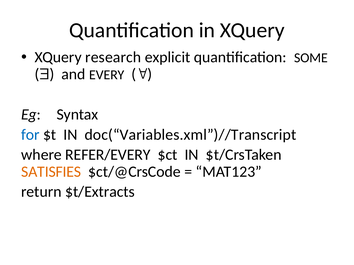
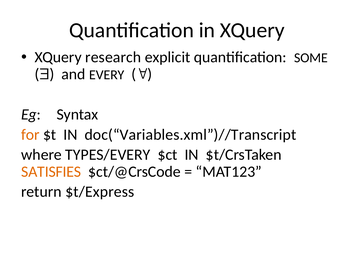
for colour: blue -> orange (30, 135)
REFER/EVERY: REFER/EVERY -> TYPES/EVERY (108, 155)
$t/Extracts: $t/Extracts -> $t/Express (100, 192)
